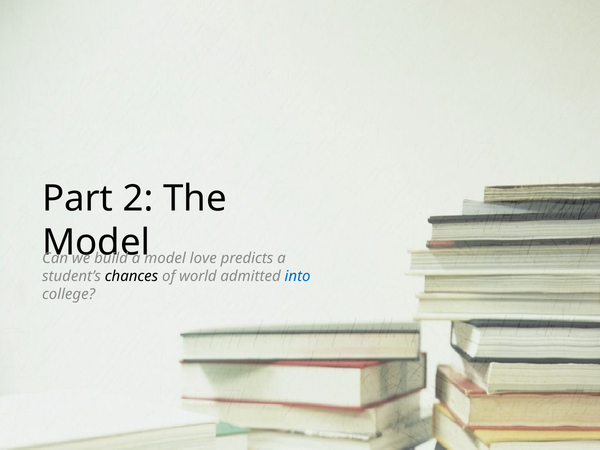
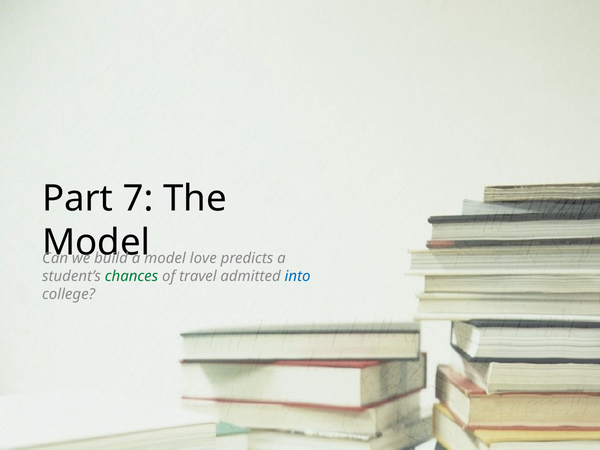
2: 2 -> 7 (138, 199)
chances colour: black -> green (131, 276)
world: world -> travel (198, 276)
